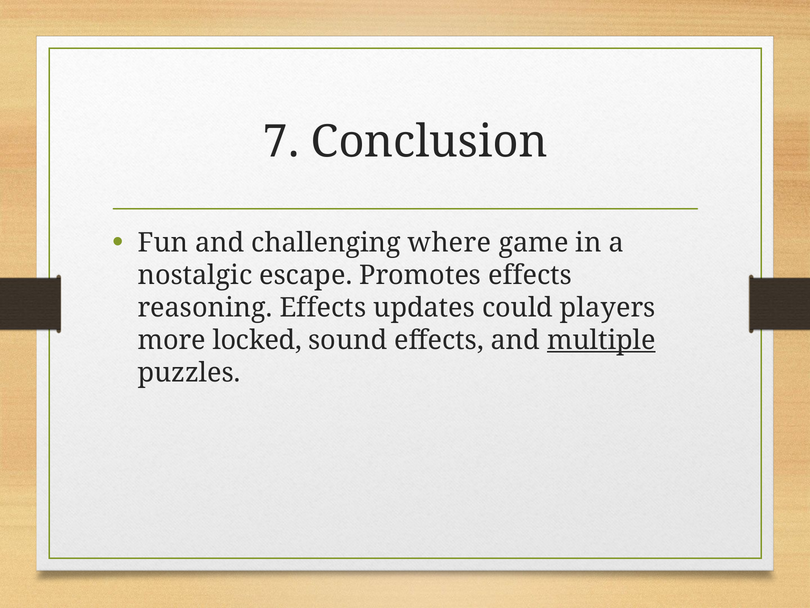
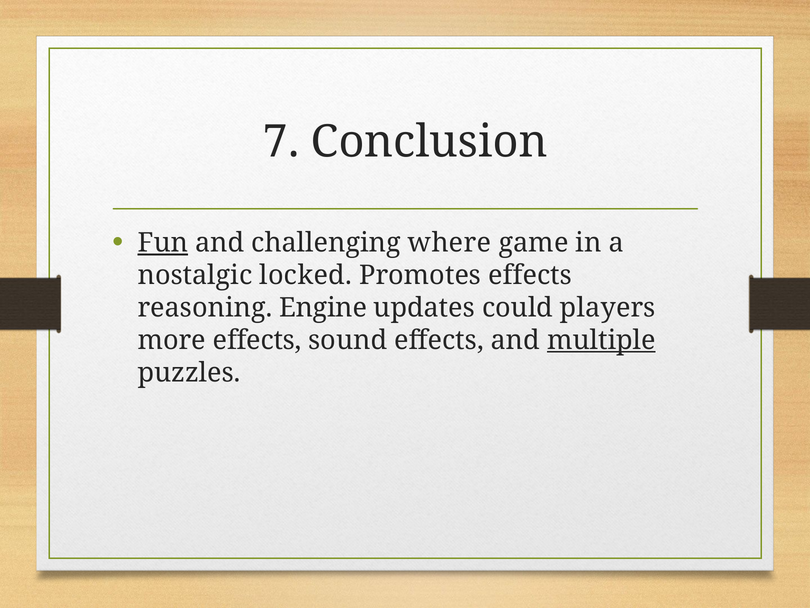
Fun underline: none -> present (163, 243)
escape: escape -> locked (306, 275)
reasoning Effects: Effects -> Engine (323, 308)
more locked: locked -> effects (257, 340)
